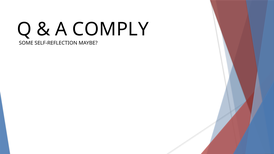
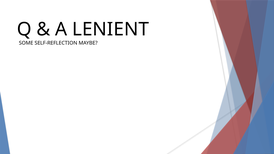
COMPLY: COMPLY -> LENIENT (110, 29)
